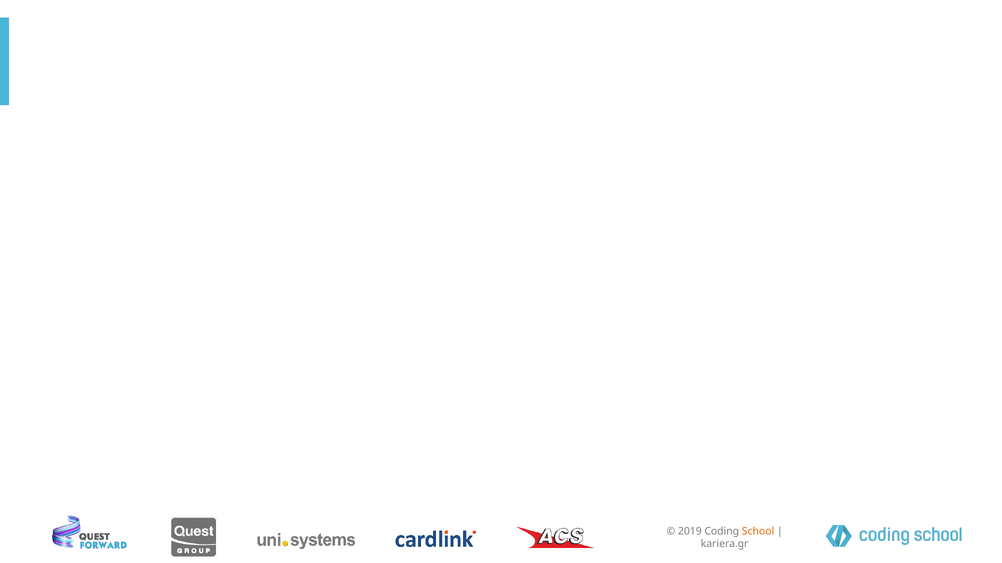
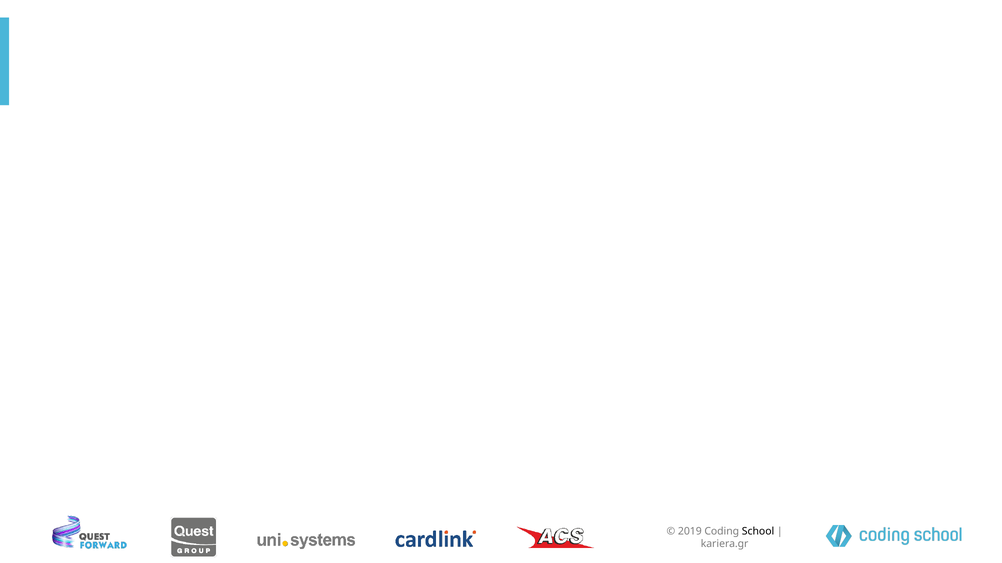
School colour: orange -> black (758, 532)
